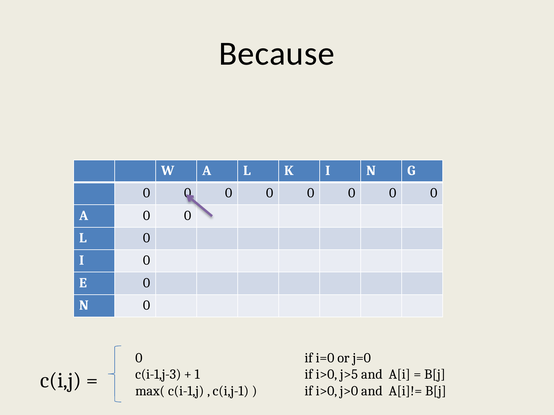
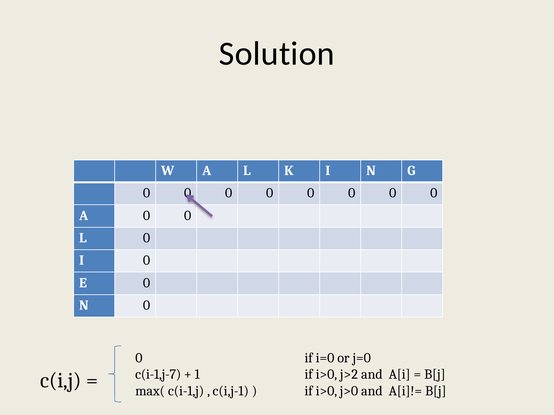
Because: Because -> Solution (277, 54)
c(i-1,j-3: c(i-1,j-3 -> c(i-1,j-7 (158, 375)
j>5: j>5 -> j>2 (349, 375)
